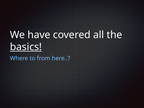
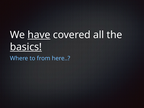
have underline: none -> present (39, 35)
